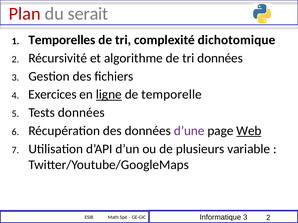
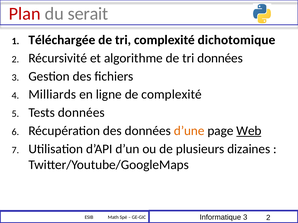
Temporelles: Temporelles -> Téléchargée (62, 40)
Exercices: Exercices -> Milliards (52, 95)
ligne underline: present -> none (109, 95)
de temporelle: temporelle -> complexité (172, 95)
d’une colour: purple -> orange (189, 131)
variable: variable -> dizaines (249, 149)
